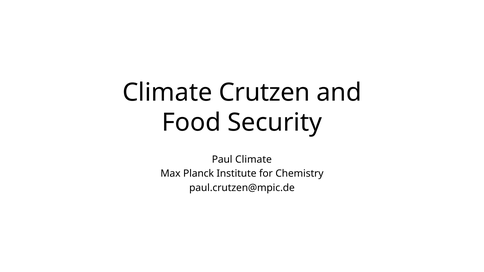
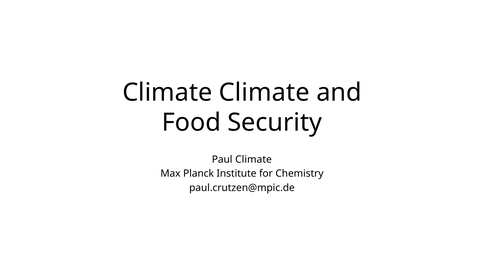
Climate Crutzen: Crutzen -> Climate (264, 93)
